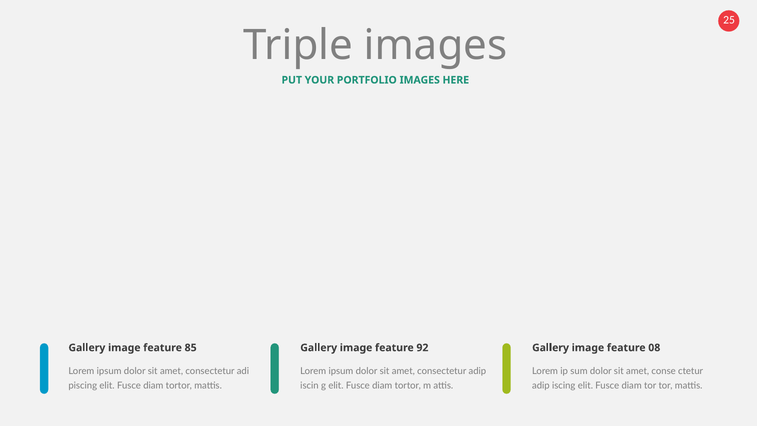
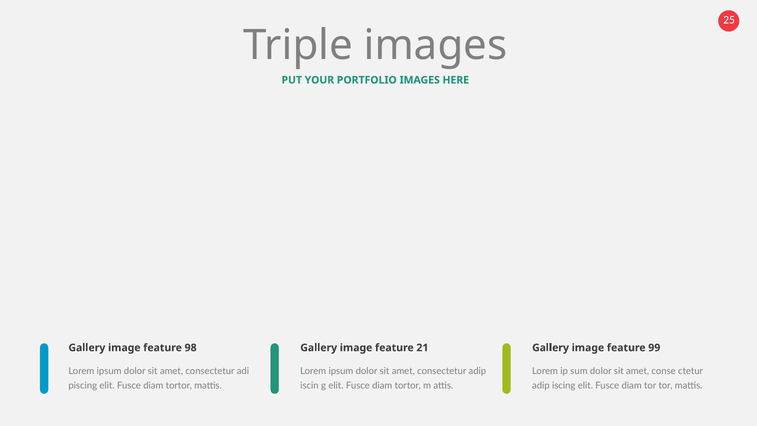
85: 85 -> 98 (191, 348)
92: 92 -> 21 (422, 348)
08: 08 -> 99 (654, 348)
